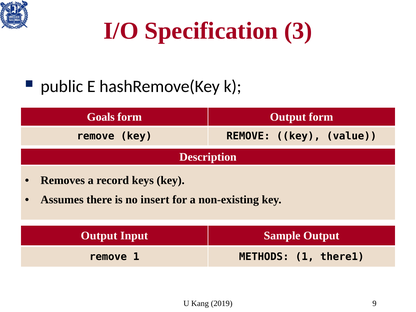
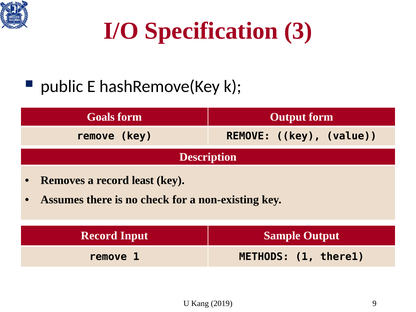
keys: keys -> least (143, 180)
insert: insert -> check (155, 200)
Output: Output -> Record (99, 236)
